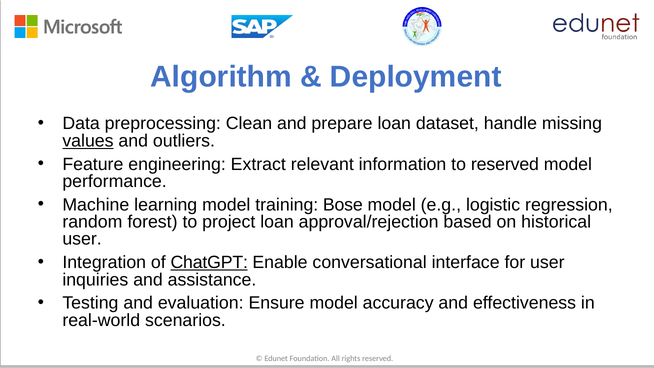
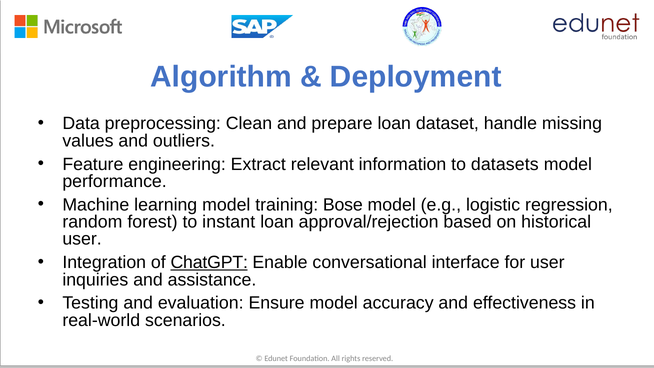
values underline: present -> none (88, 141)
to reserved: reserved -> datasets (505, 164)
project: project -> instant (229, 222)
